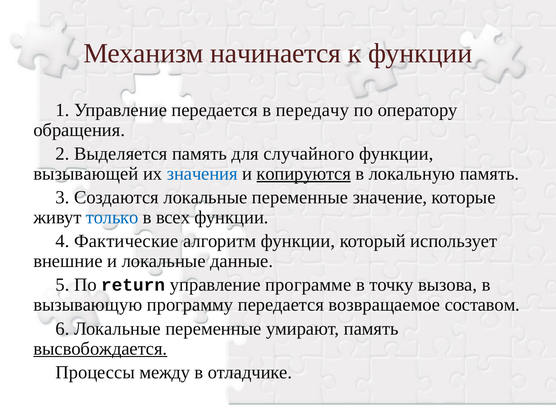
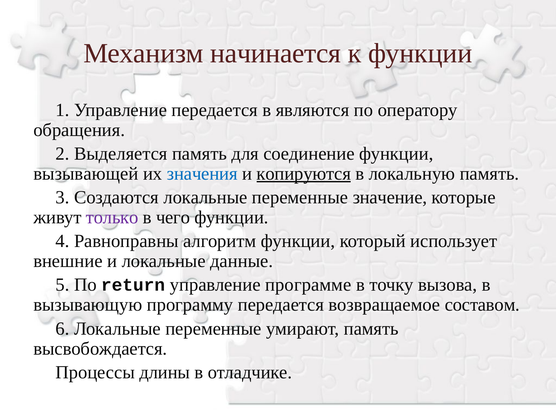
передачу: передачу -> являются (313, 110)
случайного: случайного -> соединение (309, 154)
только colour: blue -> purple (112, 217)
всех: всех -> чего (173, 217)
Фактические: Фактические -> Равноправны (126, 241)
высвобождается underline: present -> none (100, 349)
между: между -> длины (165, 372)
